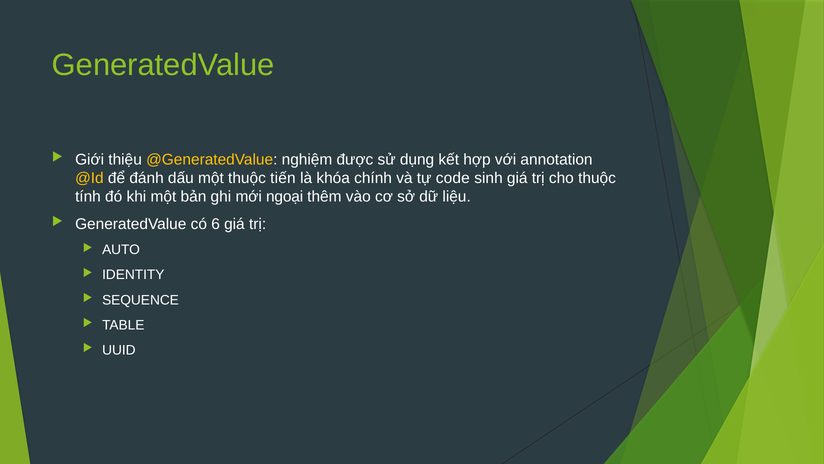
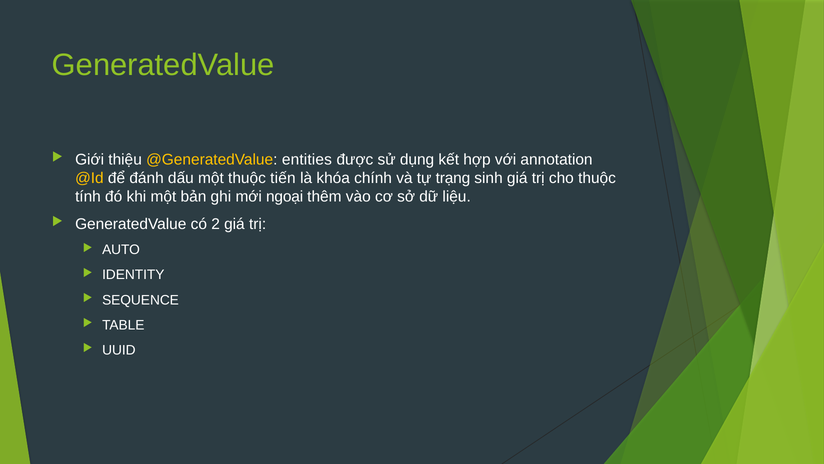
nghiệm: nghiệm -> entities (307, 159)
code: code -> trạng (453, 178)
6: 6 -> 2 (216, 224)
